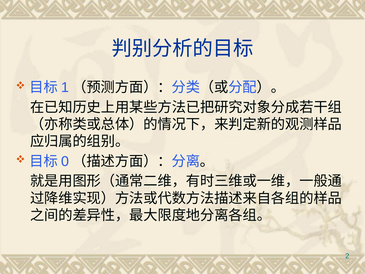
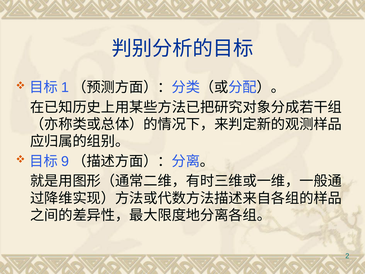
0: 0 -> 9 (65, 161)
